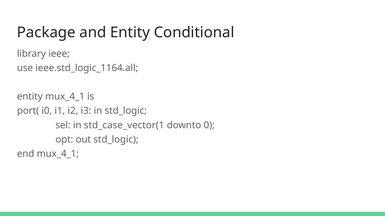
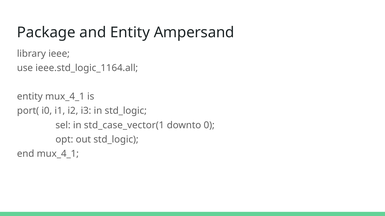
Conditional: Conditional -> Ampersand (194, 33)
